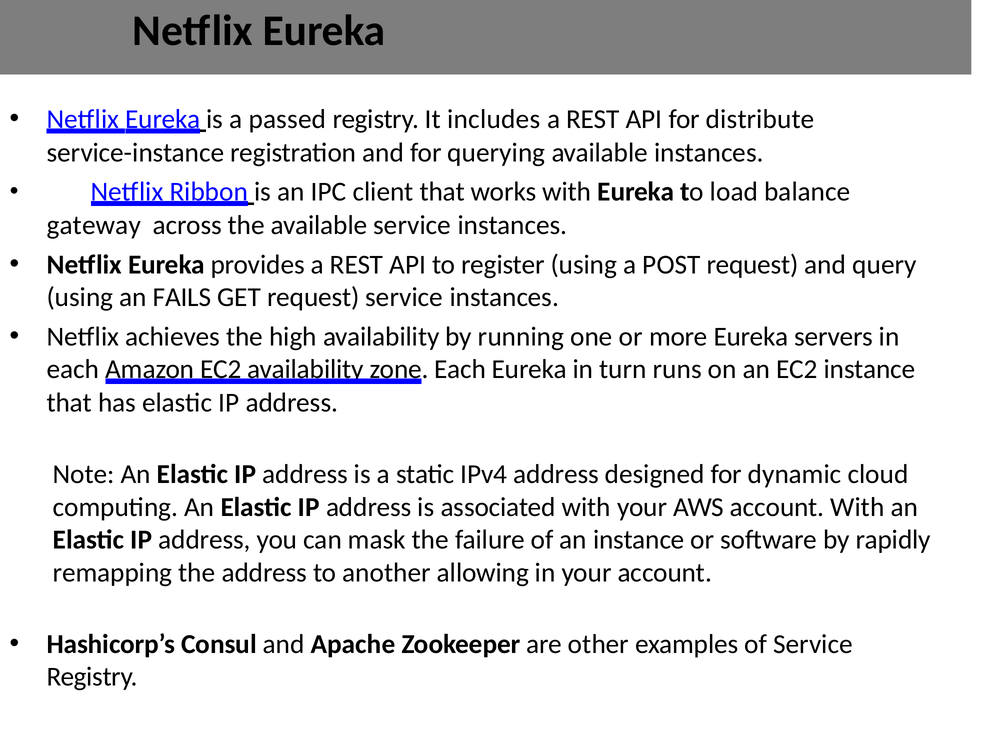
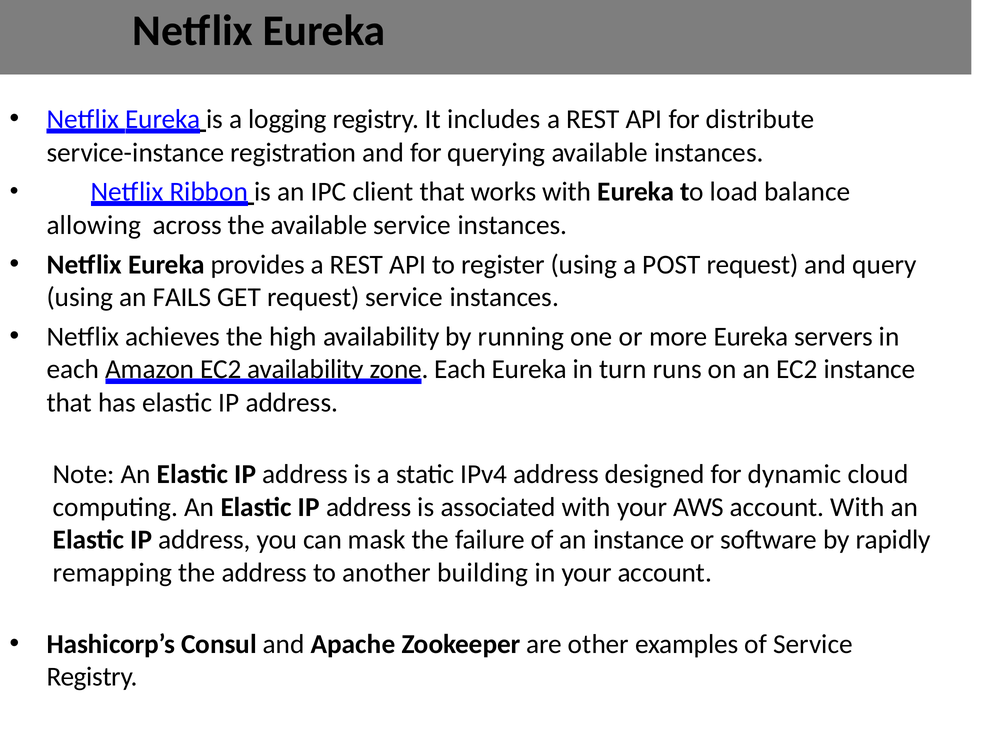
passed: passed -> logging (288, 119)
gateway: gateway -> allowing (94, 225)
allowing: allowing -> building (483, 573)
